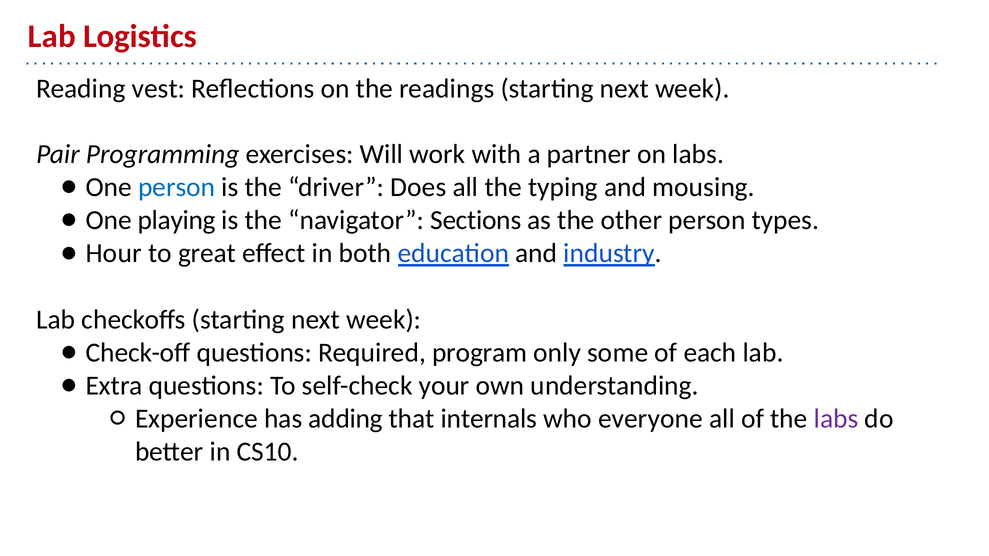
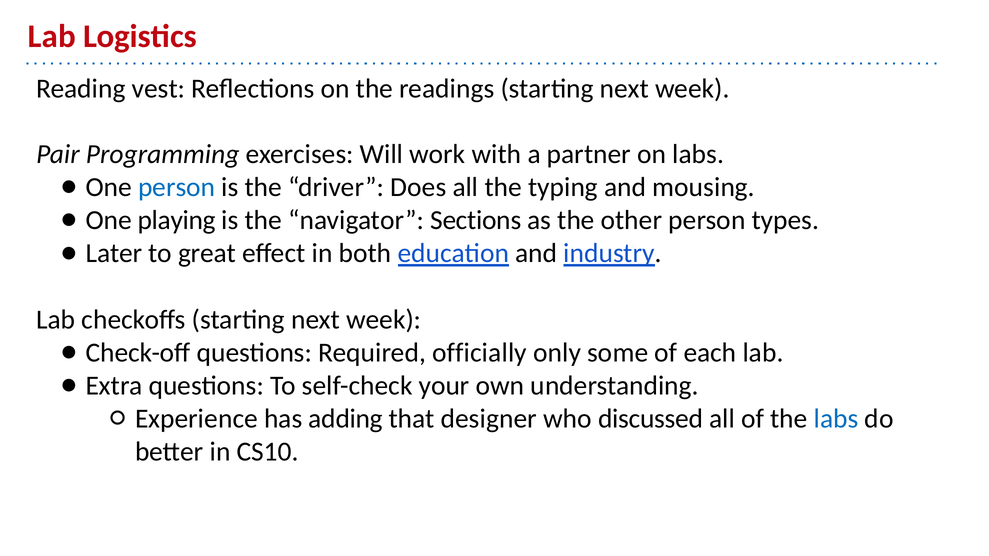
Hour: Hour -> Later (114, 253)
program: program -> officially (480, 353)
internals: internals -> designer (489, 419)
everyone: everyone -> discussed (651, 419)
labs colour: purple -> blue (836, 419)
